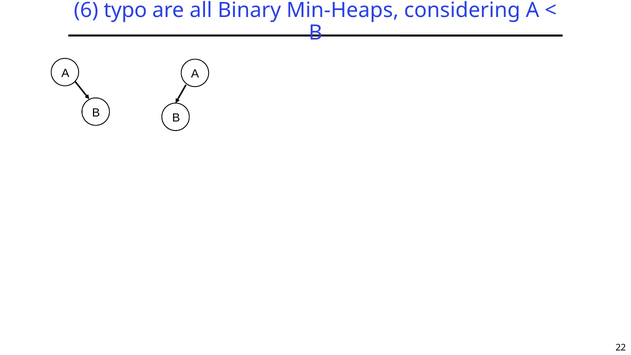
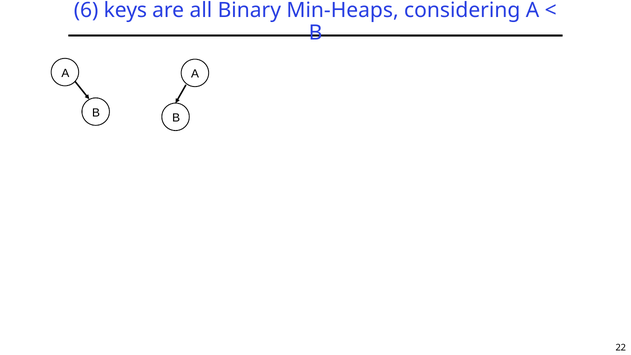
typo: typo -> keys (125, 10)
